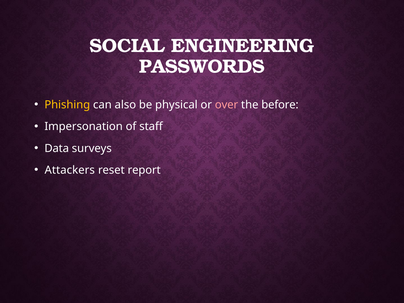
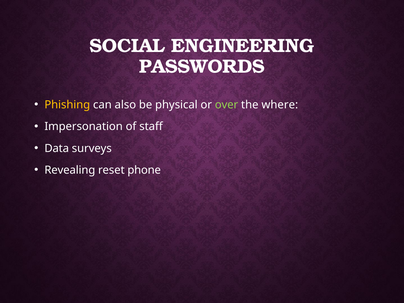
over colour: pink -> light green (227, 105)
before: before -> where (280, 105)
Attackers: Attackers -> Revealing (70, 170)
report: report -> phone (144, 170)
